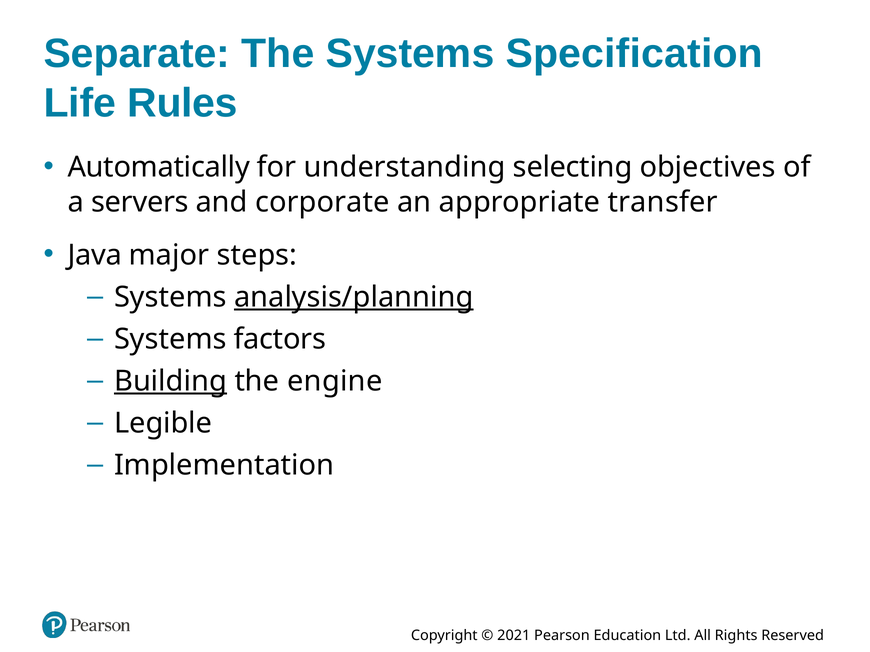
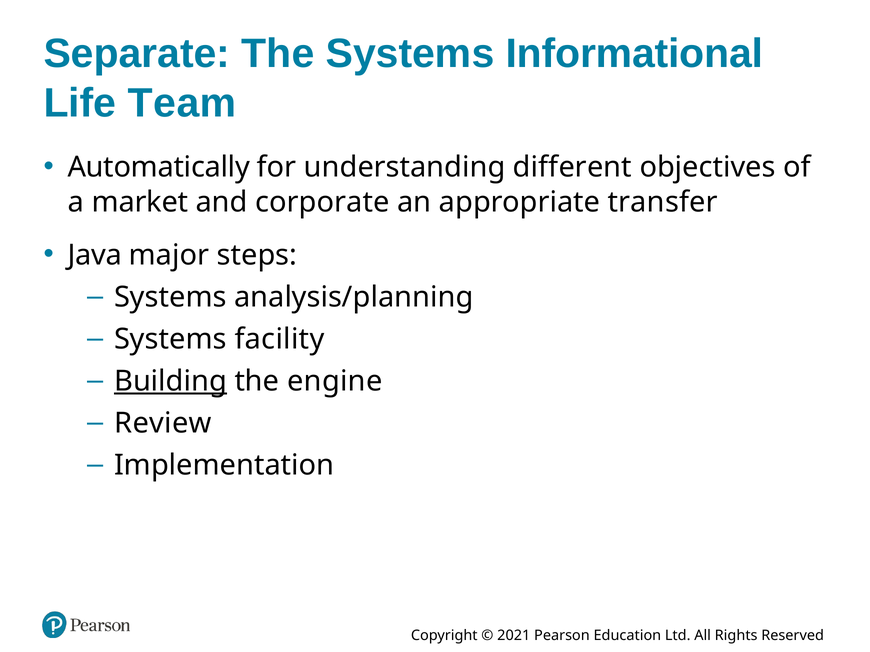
Specification: Specification -> Informational (634, 54)
Rules: Rules -> Team (182, 103)
selecting: selecting -> different (572, 168)
servers: servers -> market (140, 202)
analysis/planning underline: present -> none (354, 297)
factors: factors -> facility (280, 339)
Legible: Legible -> Review (163, 423)
